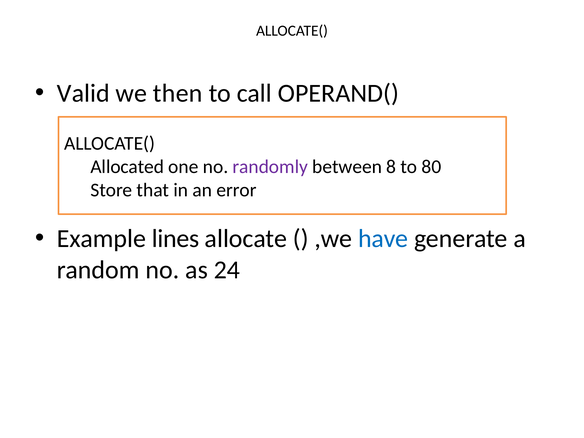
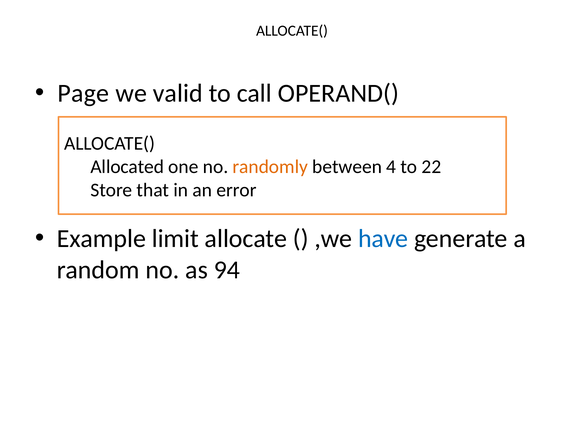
Valid: Valid -> Page (83, 93)
then: then -> valid (178, 93)
randomly colour: purple -> orange (270, 167)
8: 8 -> 4 (391, 167)
80: 80 -> 22 (431, 167)
lines: lines -> limit (175, 239)
24: 24 -> 94 (227, 270)
